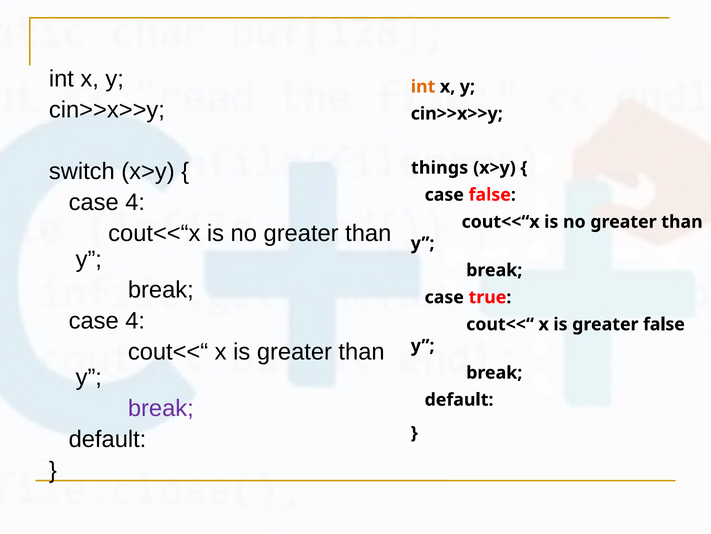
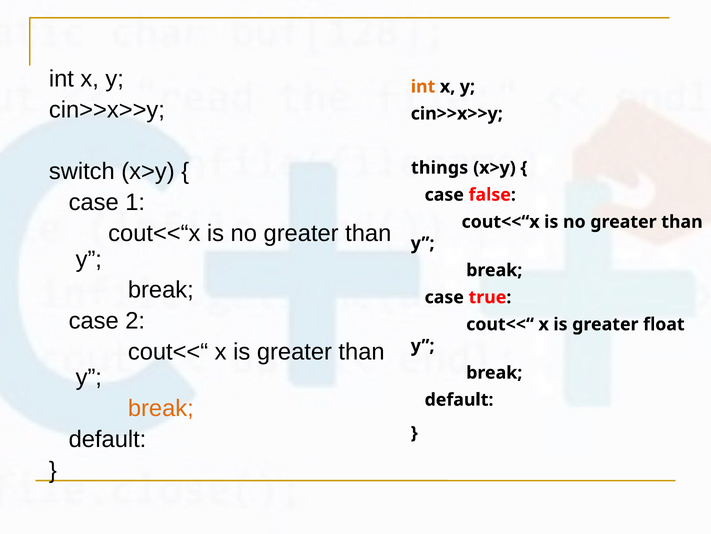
4: 4 -> 1 (135, 202)
4: 4 -> 2 (135, 321)
greater false: false -> float (664, 324)
break colour: purple -> orange (161, 408)
